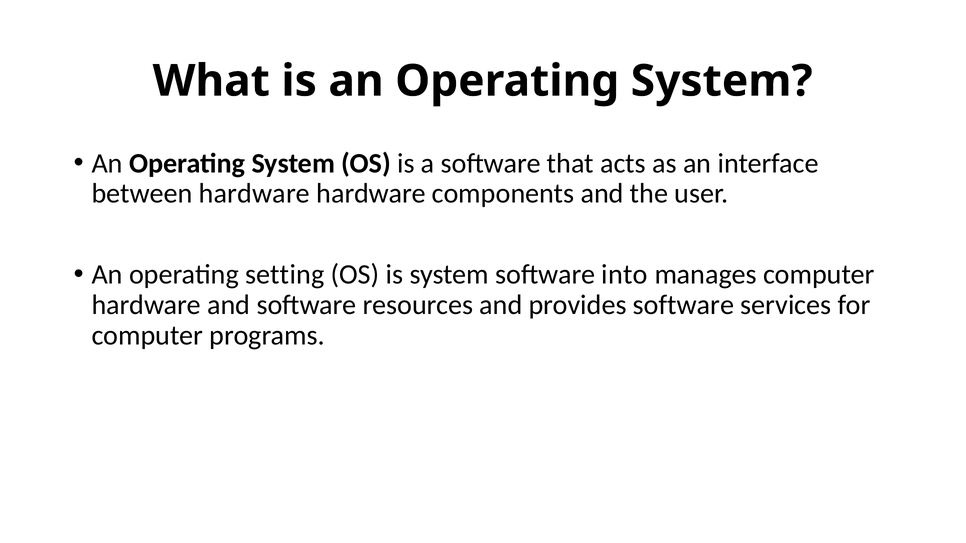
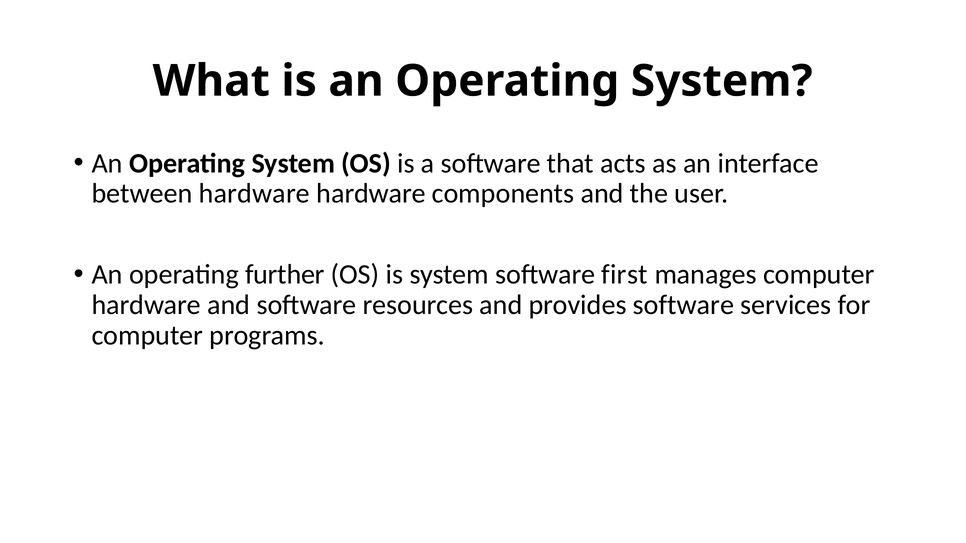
setting: setting -> further (285, 275)
into: into -> first (625, 275)
